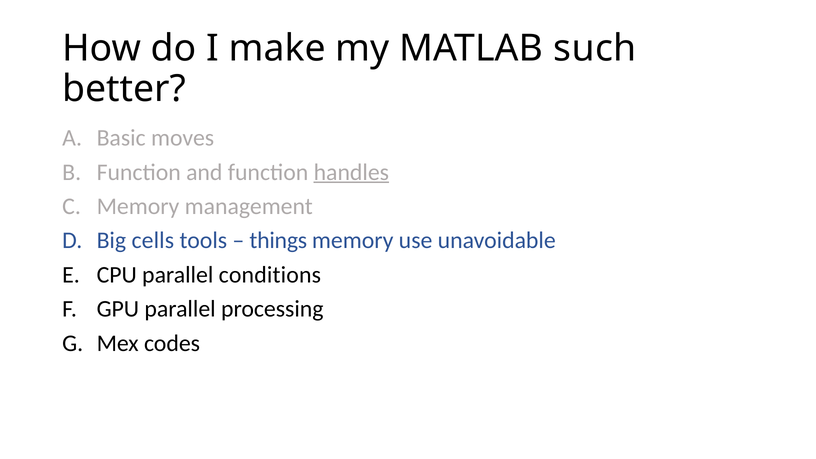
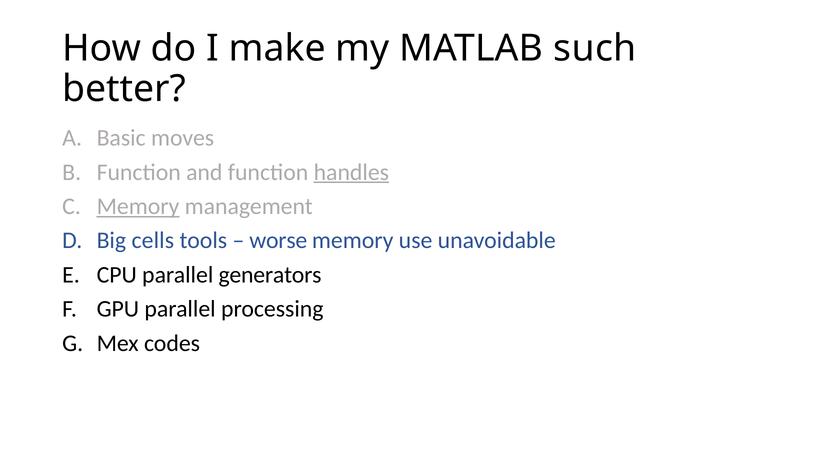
Memory underline: none -> present (138, 206)
things: things -> worse (278, 241)
conditions: conditions -> generators (270, 275)
